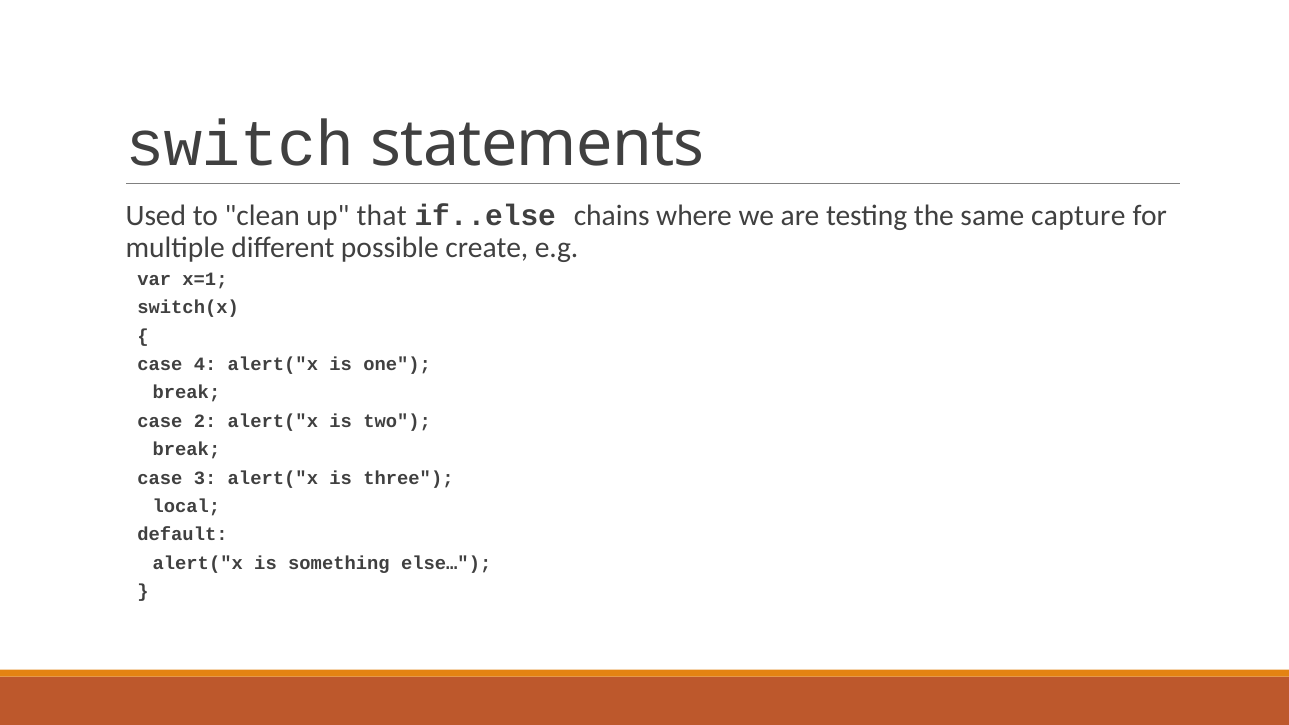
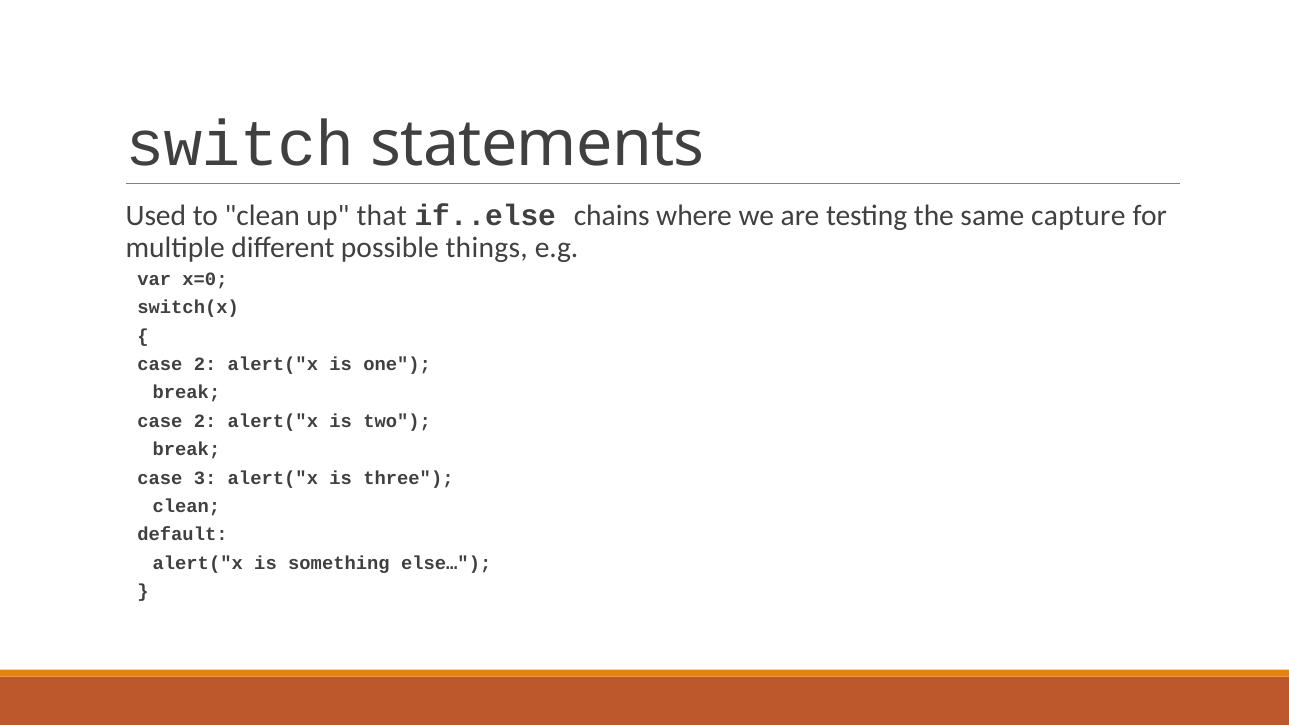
create: create -> things (487, 248)
x=1: x=1 -> x=0 (205, 279)
4: 4 -> 2 (205, 364)
local: local -> clean (186, 506)
